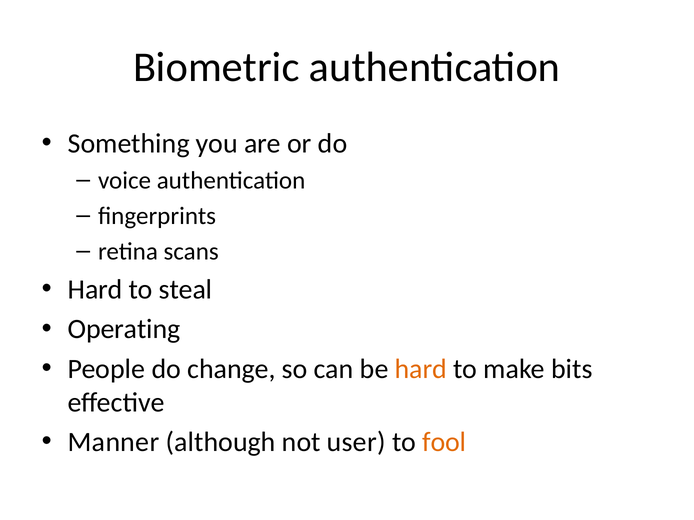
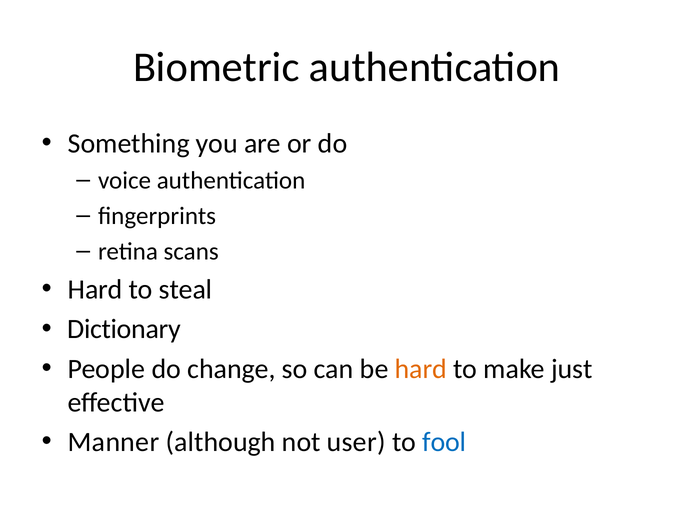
Operating: Operating -> Dictionary (124, 329)
bits: bits -> just (572, 369)
fool colour: orange -> blue (444, 443)
